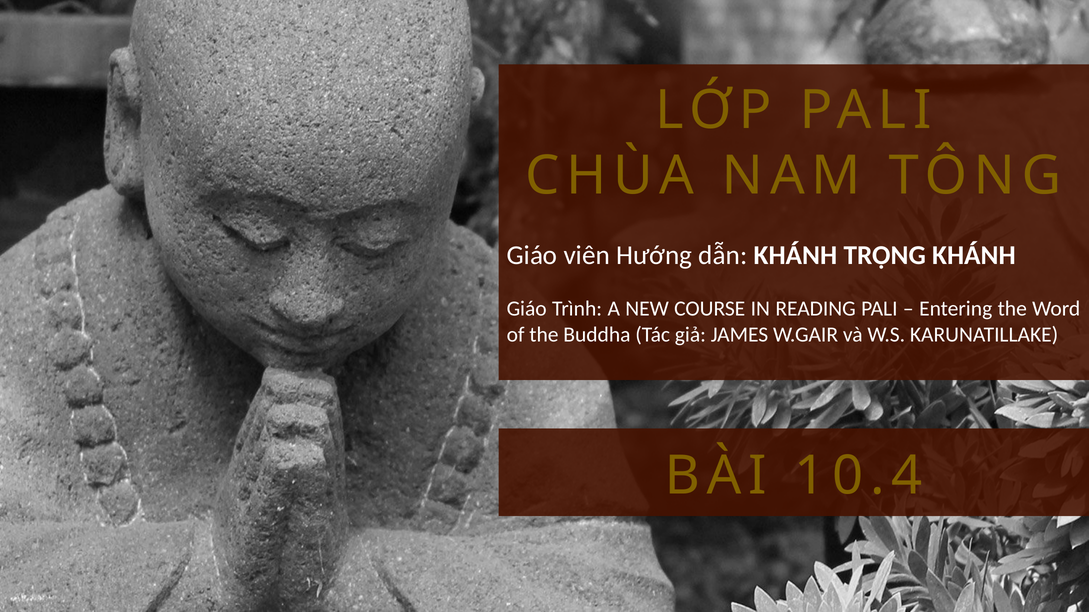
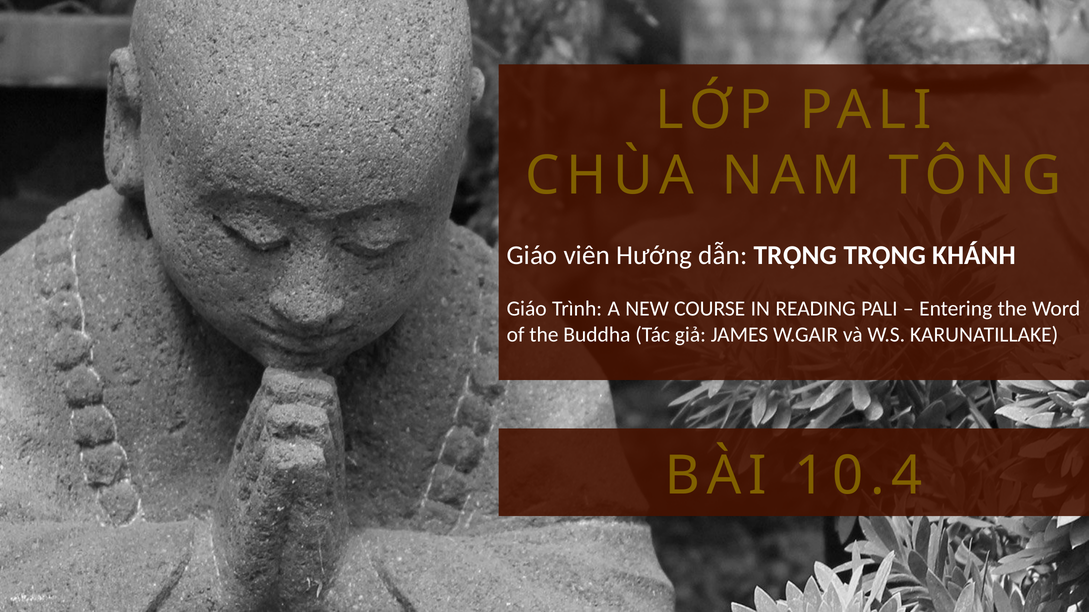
dẫn KHÁNH: KHÁNH -> TRỌNG (795, 256)
